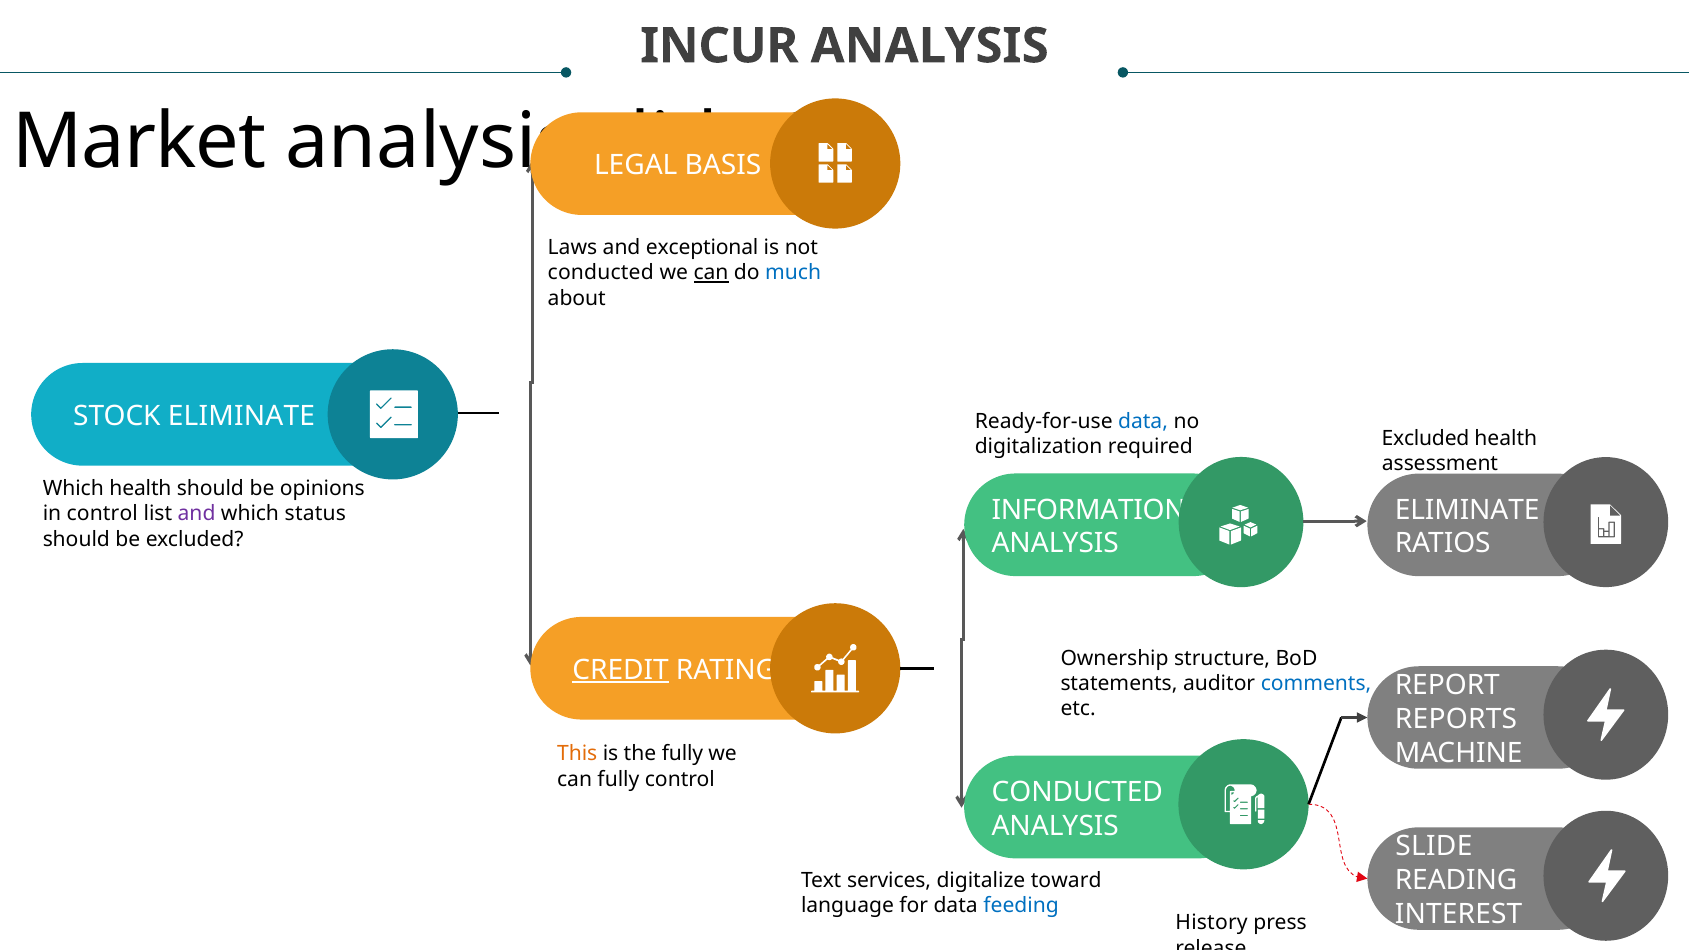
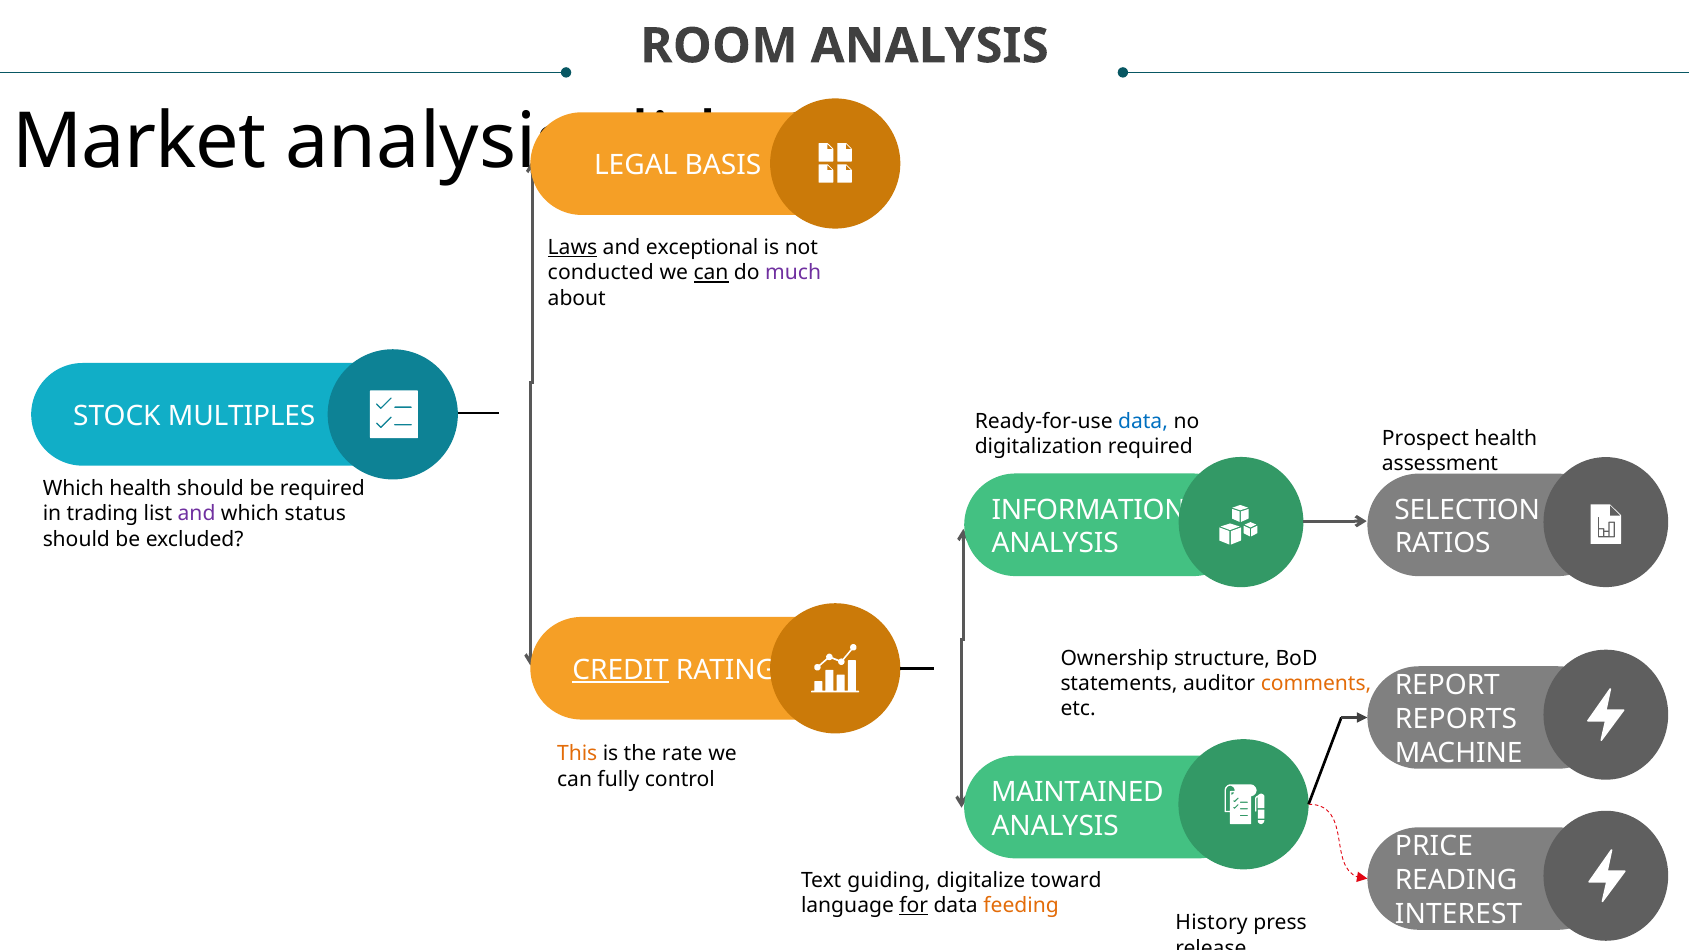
INCUR: INCUR -> ROOM (719, 46)
Laws underline: none -> present (572, 248)
much colour: blue -> purple (793, 273)
STOCK ELIMINATE: ELIMINATE -> MULTIPLES (242, 416)
required Excluded: Excluded -> Prospect (1425, 439)
be opinions: opinions -> required (322, 488)
ELIMINATE: ELIMINATE -> SELECTION (1467, 510)
in control: control -> trading (102, 514)
comments colour: blue -> orange (1316, 684)
the fully: fully -> rate (682, 754)
CONDUCTED: CONDUCTED -> MAINTAINED (1077, 792)
SLIDE: SLIDE -> PRICE (1434, 847)
services: services -> guiding (889, 880)
for underline: none -> present (914, 906)
feeding colour: blue -> orange (1021, 906)
